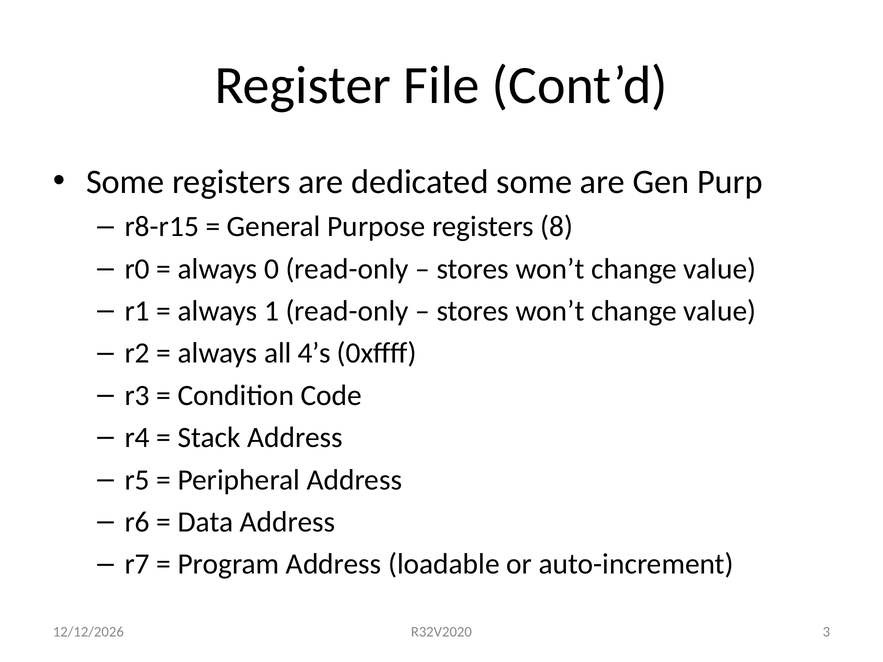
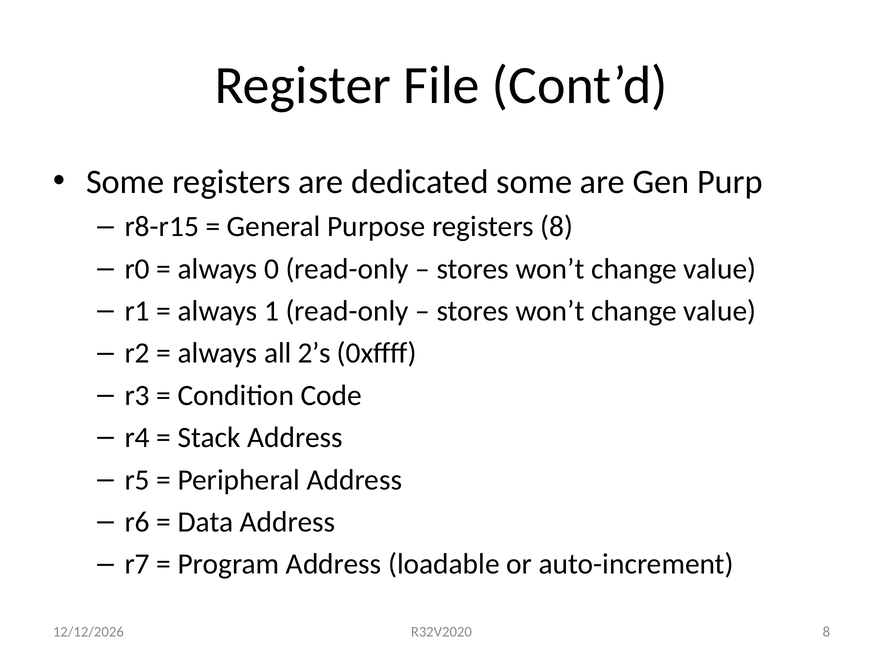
4’s: 4’s -> 2’s (314, 353)
R32V2020 3: 3 -> 8 (826, 632)
